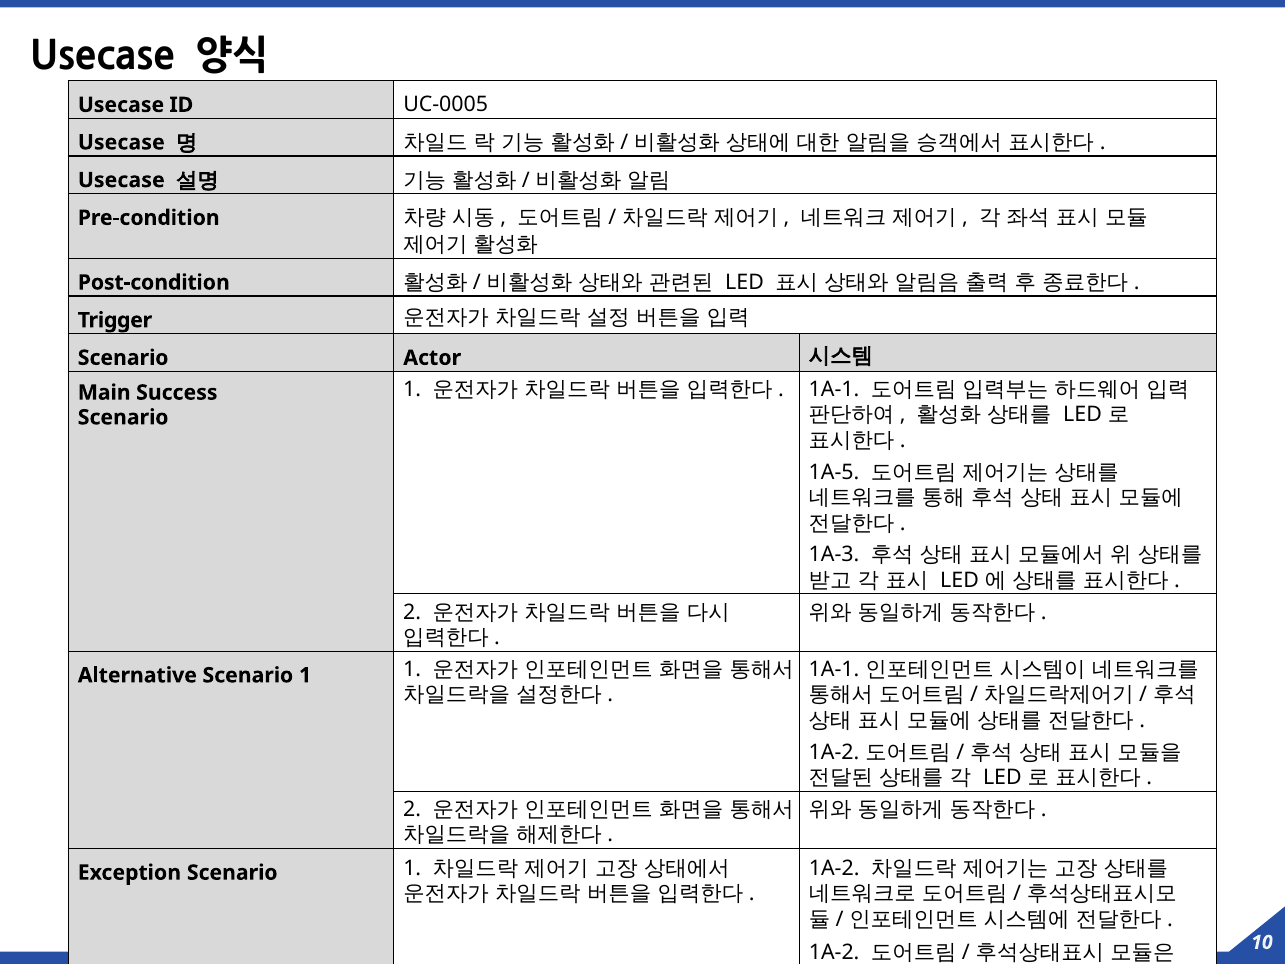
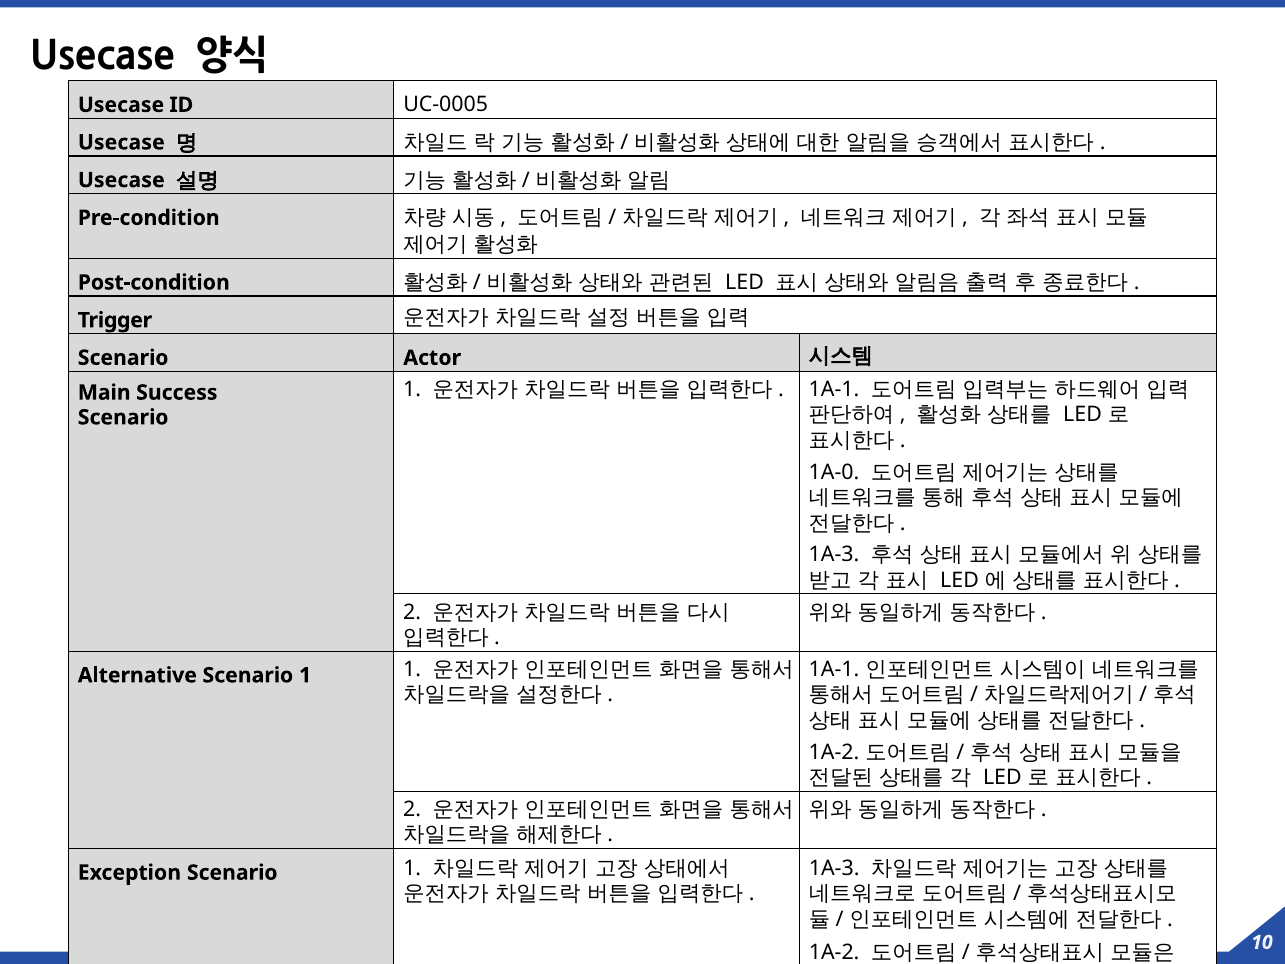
1A-5: 1A-5 -> 1A-0 (834, 472)
1A-2: 1A-2 -> 1A-3 (834, 868)
